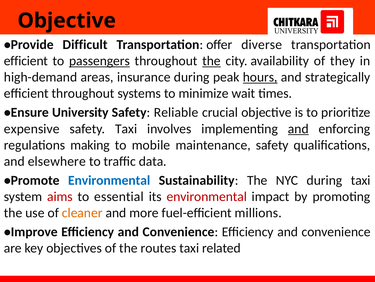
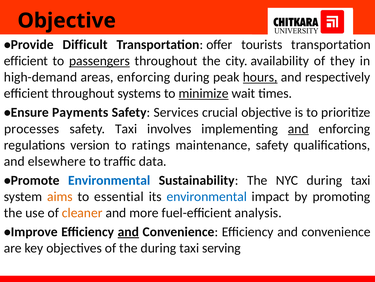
diverse: diverse -> tourists (262, 45)
the underline: present -> none (212, 61)
areas insurance: insurance -> enforcing (144, 77)
strategically: strategically -> respectively (338, 77)
minimize underline: none -> present (204, 93)
University: University -> Payments (80, 112)
Reliable: Reliable -> Services (176, 112)
expensive: expensive -> processes (32, 128)
making: making -> version (90, 145)
mobile: mobile -> ratings (151, 145)
aims colour: red -> orange (60, 196)
environmental colour: red -> blue (207, 196)
millions: millions -> analysis (258, 212)
and underline: none -> present (128, 231)
the routes: routes -> during (159, 248)
related: related -> serving (221, 248)
